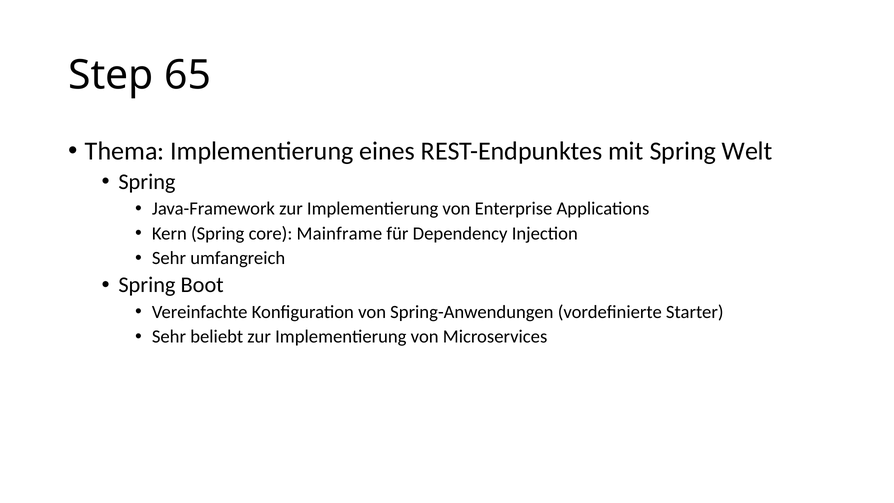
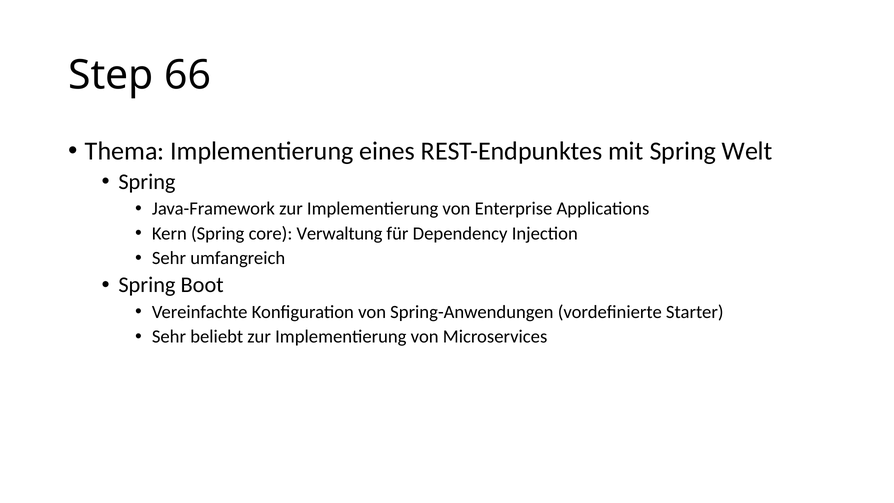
65: 65 -> 66 (188, 75)
Mainframe: Mainframe -> Verwaltung (340, 234)
